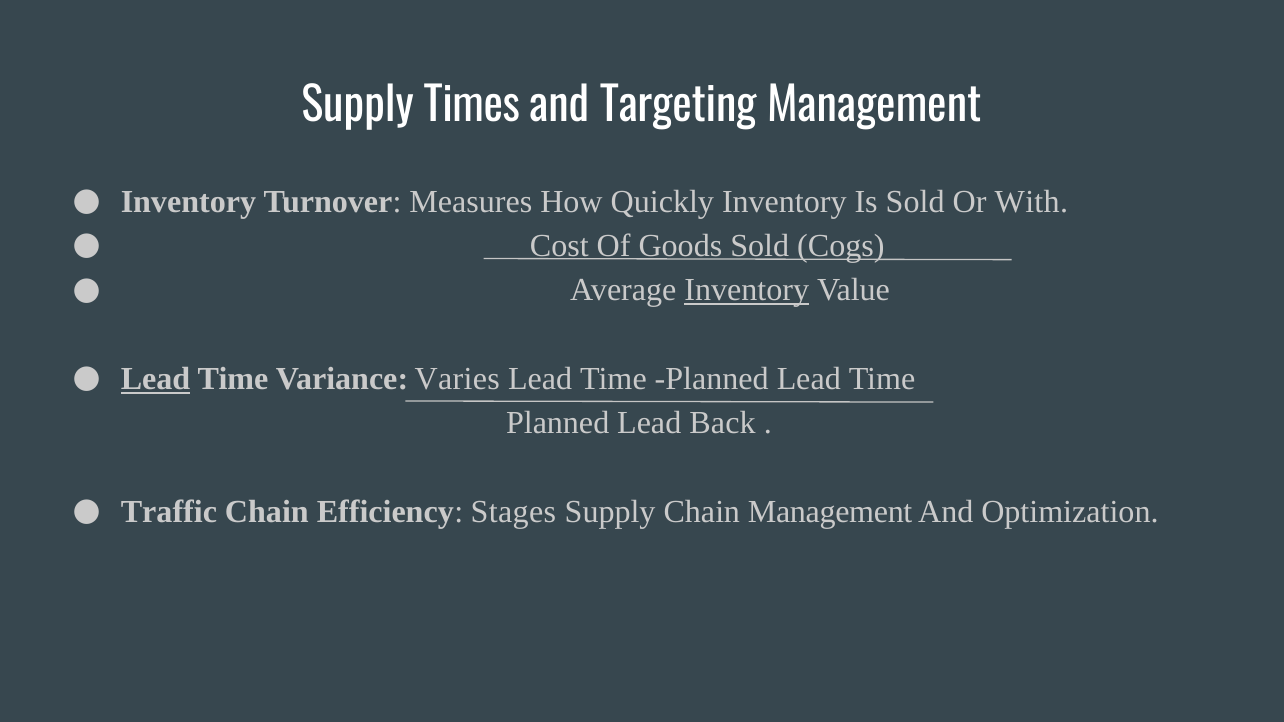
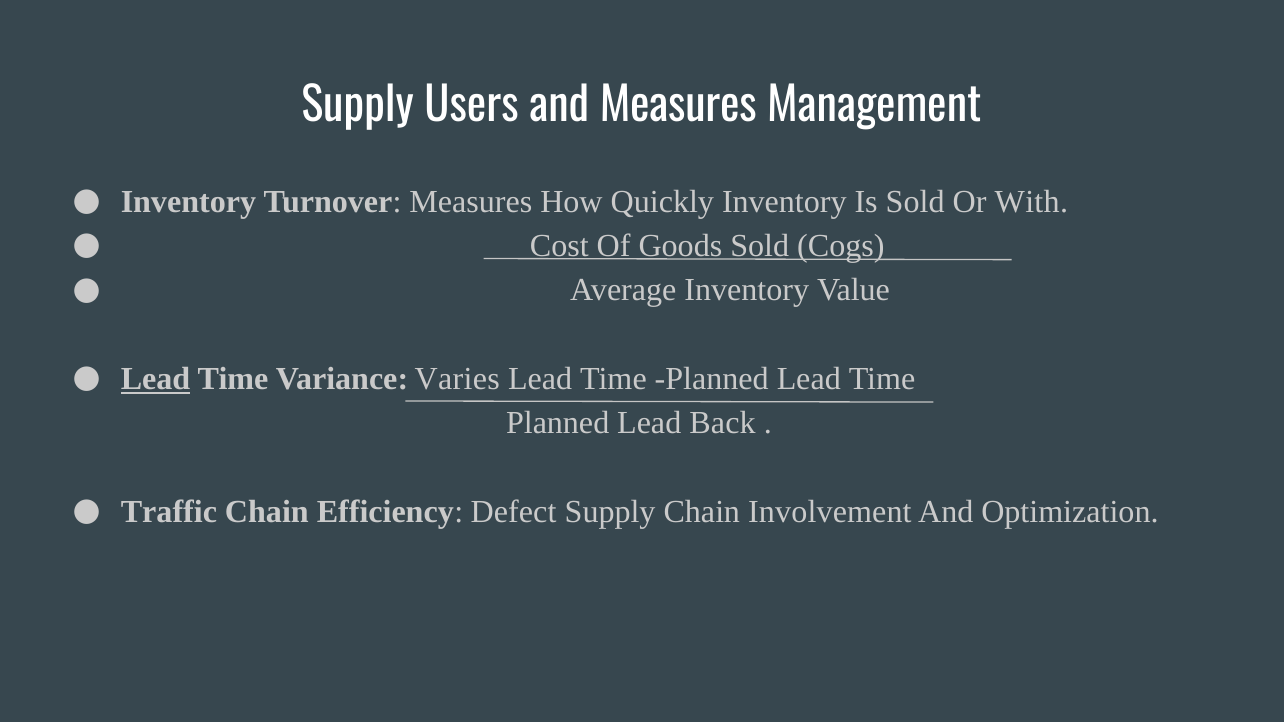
Times: Times -> Users (472, 106)
and Targeting: Targeting -> Measures (678, 106)
Inventory underline: present -> none (747, 290)
Stages: Stages -> Defect (513, 512)
Chain Management: Management -> Involvement (830, 512)
